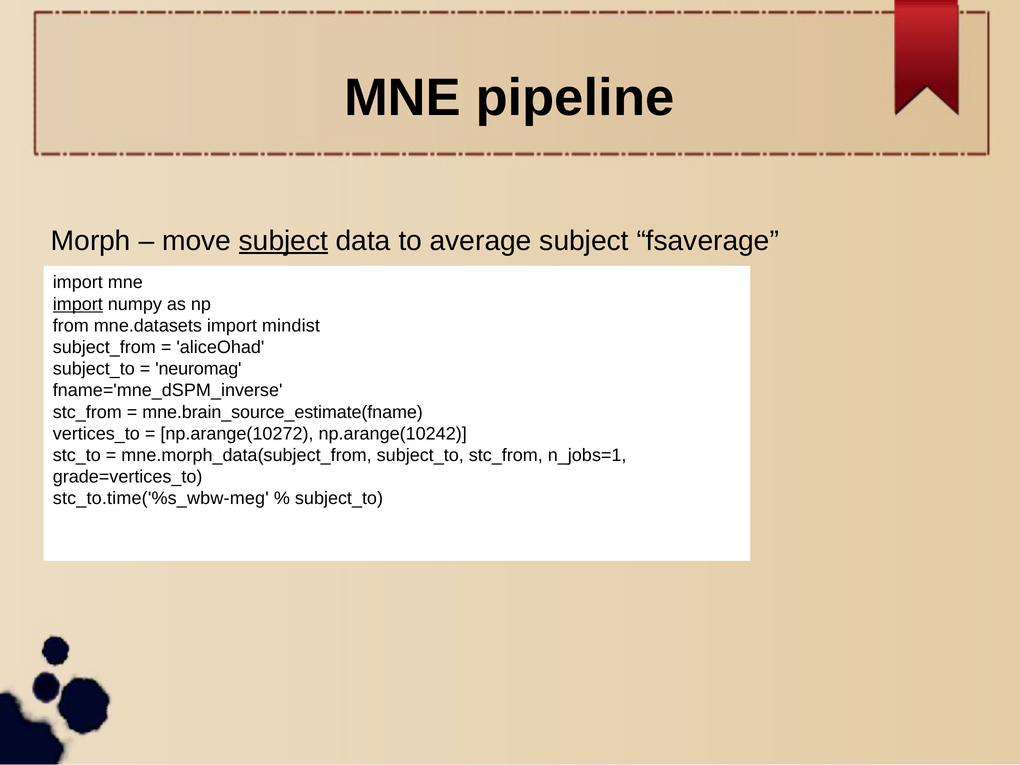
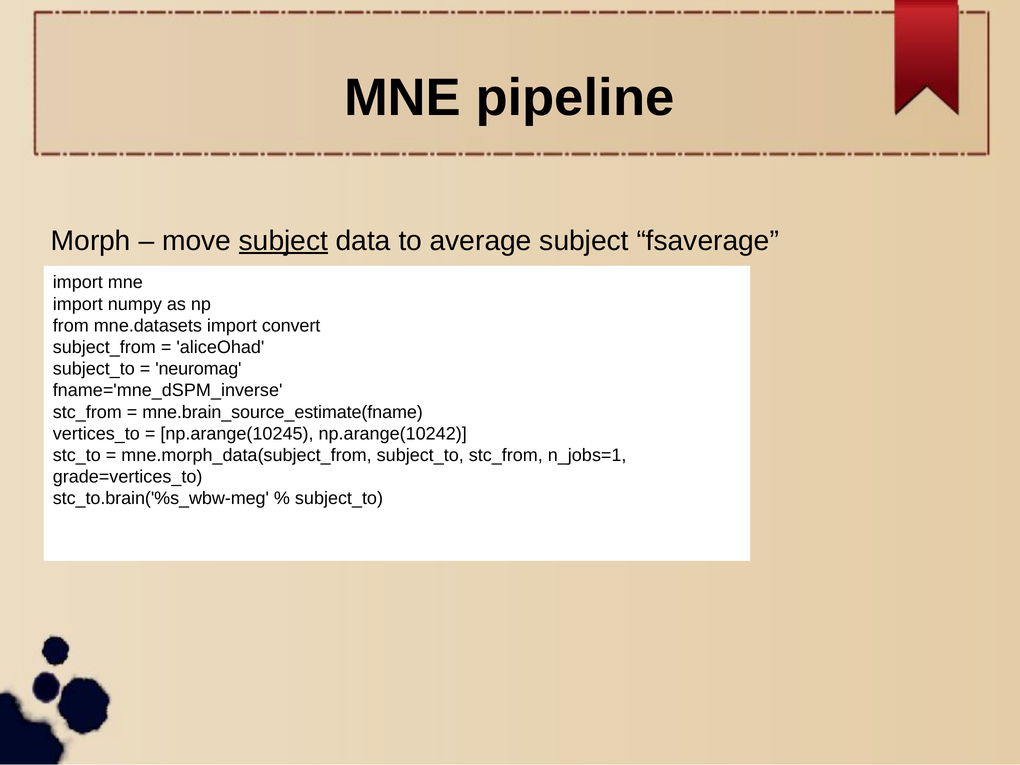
import underline: present -> none (78, 304)
mindist: mindist -> convert (291, 326)
np.arange(10272: np.arange(10272 -> np.arange(10245 (237, 434)
stc_to.time('%s_wbw-meg: stc_to.time('%s_wbw-meg -> stc_to.brain('%s_wbw-meg (161, 498)
